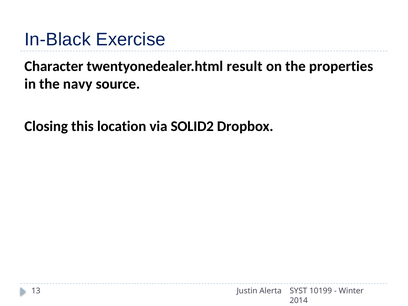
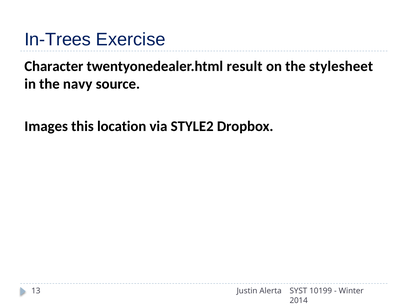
In-Black: In-Black -> In-Trees (58, 39)
properties: properties -> stylesheet (341, 66)
Closing: Closing -> Images (46, 126)
SOLID2: SOLID2 -> STYLE2 (192, 126)
